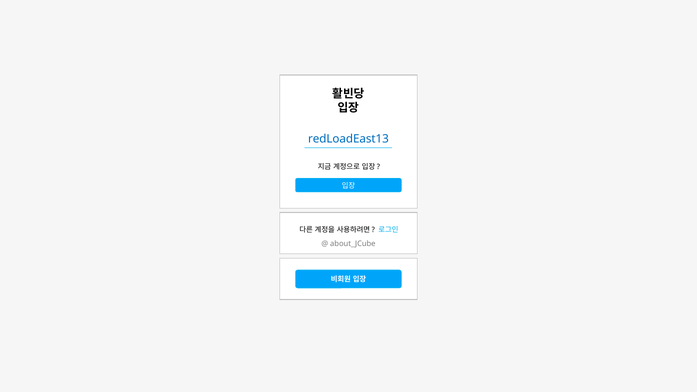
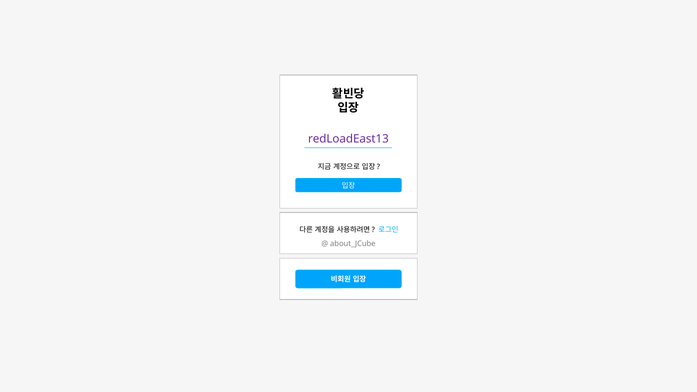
redLoadEast13 colour: blue -> purple (348, 139)
